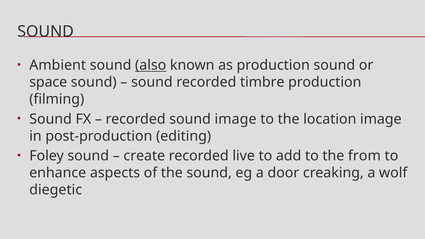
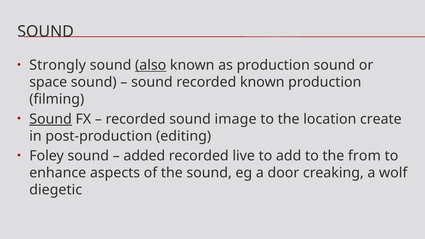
Ambient: Ambient -> Strongly (58, 65)
recorded timbre: timbre -> known (262, 82)
Sound underline: none -> present (51, 119)
location image: image -> create (381, 119)
create: create -> added (144, 156)
